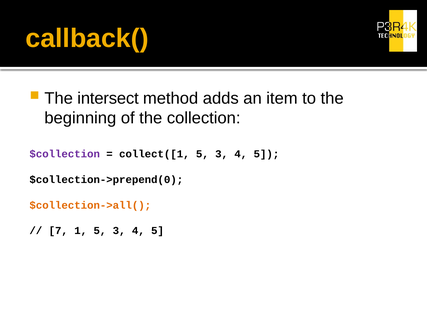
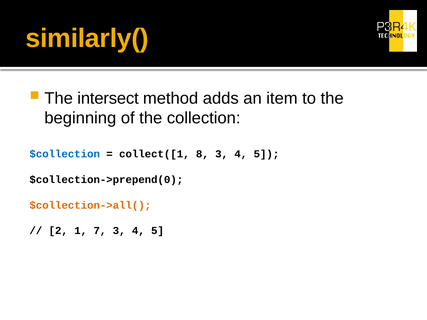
callback(: callback( -> similarly( (87, 38)
$collection colour: purple -> blue (65, 154)
collect([1 5: 5 -> 8 (202, 154)
7: 7 -> 2 (58, 231)
1 5: 5 -> 7 (100, 231)
